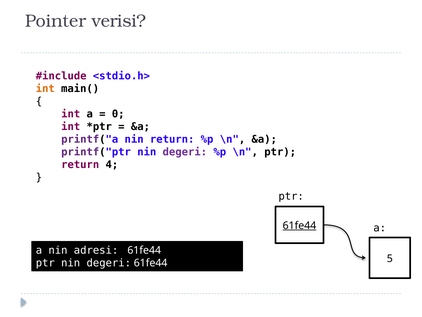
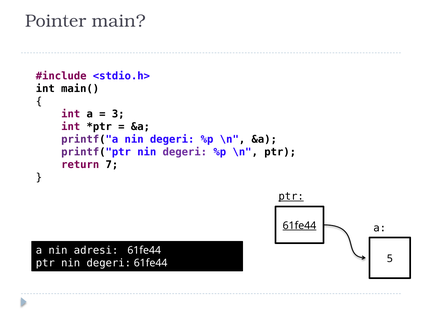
verisi: verisi -> main (119, 21)
int colour: orange -> black (45, 89)
0: 0 -> 3 (118, 114)
printf("a nin return: return -> degeri (172, 139)
4: 4 -> 7 (112, 165)
ptr underline: none -> present (291, 196)
